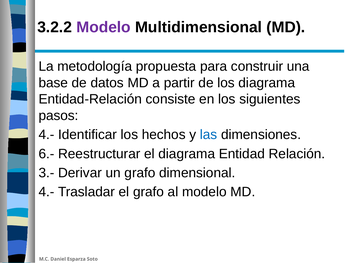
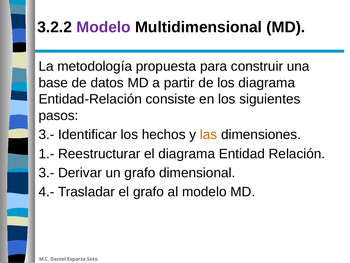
4.-: 4.- -> 3.- (46, 134)
las colour: blue -> orange (209, 134)
6.-: 6.- -> 1.- (46, 153)
